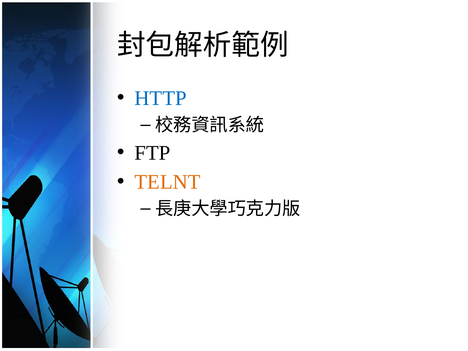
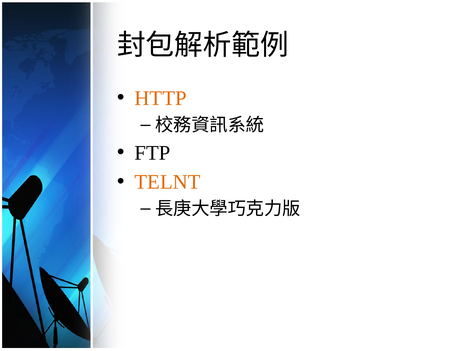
HTTP colour: blue -> orange (161, 98)
